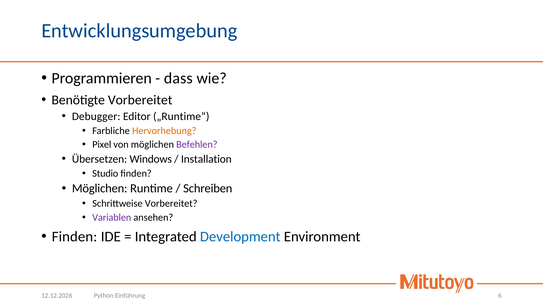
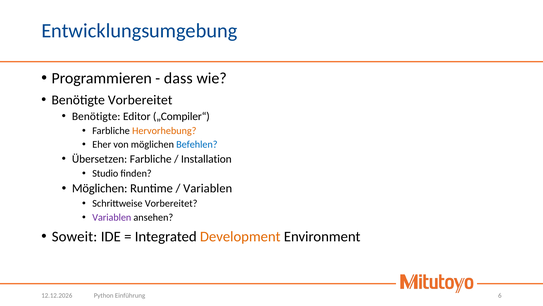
Debugger: Debugger -> Benötigte (96, 116)
„Runtime“: „Runtime“ -> „Compiler“ (181, 116)
Pixel: Pixel -> Eher (102, 144)
Befehlen colour: purple -> blue (197, 144)
Übersetzen Windows: Windows -> Farbliche (151, 159)
Schreiben: Schreiben -> Variablen (208, 188)
Finden: Finden -> Soweit (74, 236)
Development colour: blue -> orange (240, 236)
